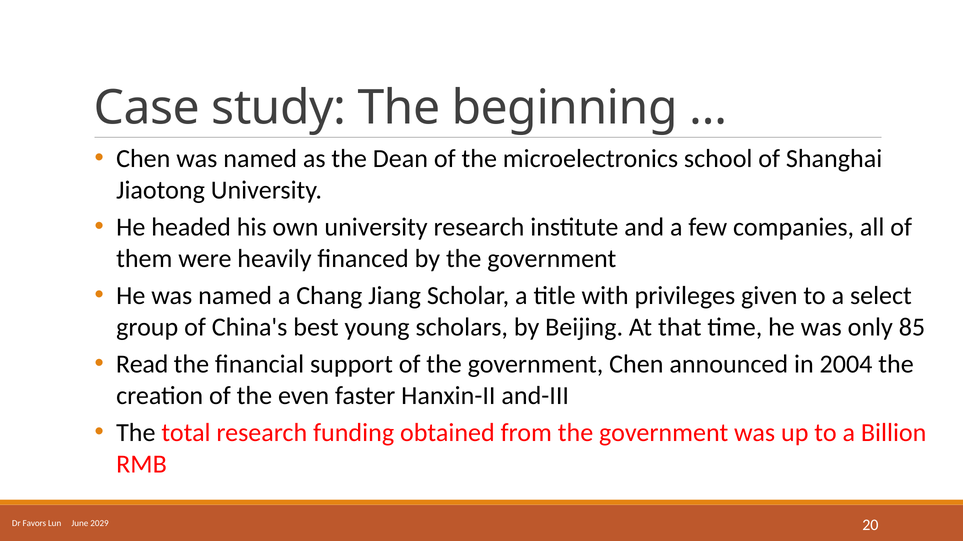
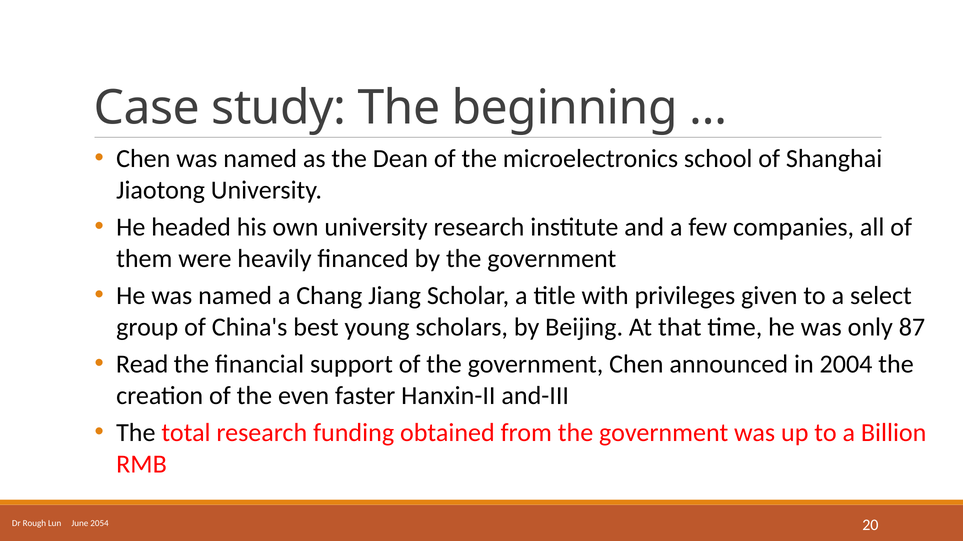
85: 85 -> 87 (912, 327)
Favors: Favors -> Rough (34, 524)
2029: 2029 -> 2054 (100, 524)
